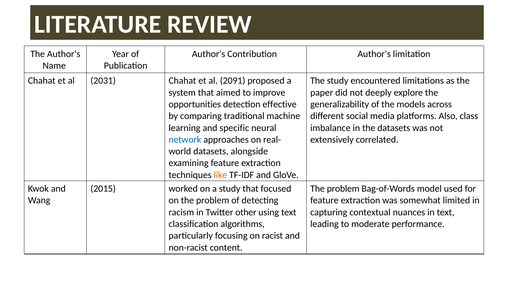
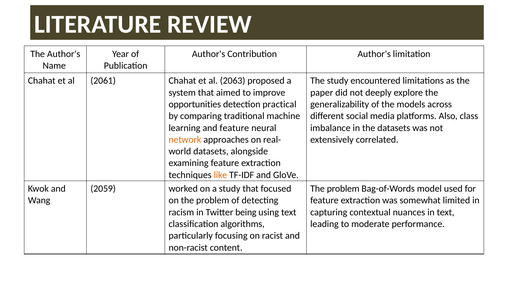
2031: 2031 -> 2061 (103, 81)
2091: 2091 -> 2063 (233, 81)
effective: effective -> practical (280, 104)
and specific: specific -> feature (234, 128)
network colour: blue -> orange (185, 140)
2015: 2015 -> 2059 (103, 189)
other: other -> being (246, 212)
